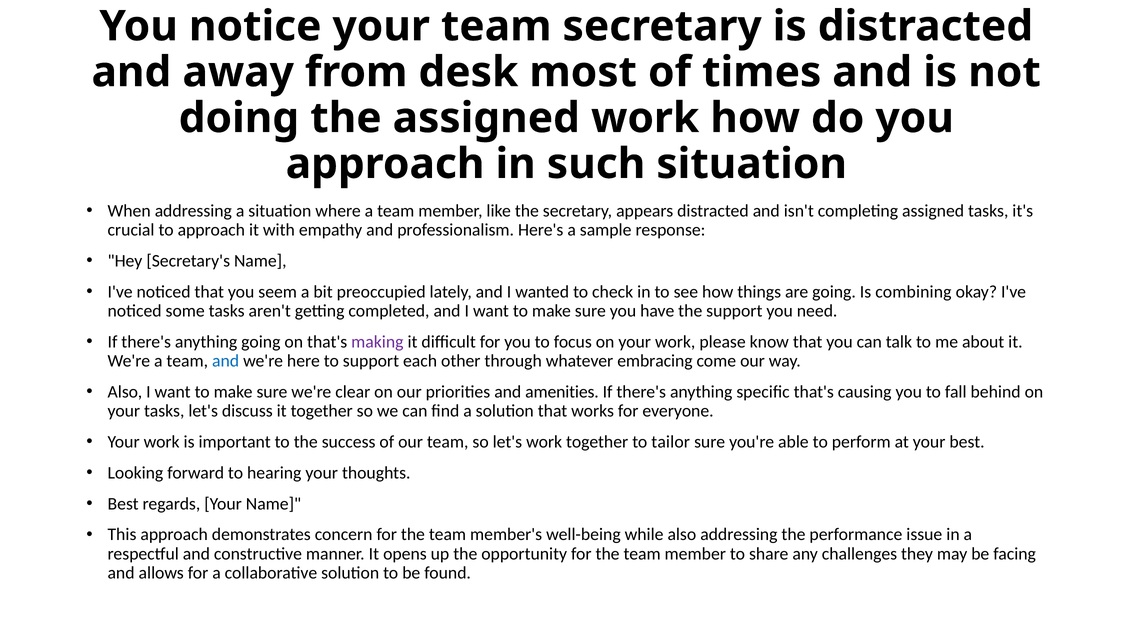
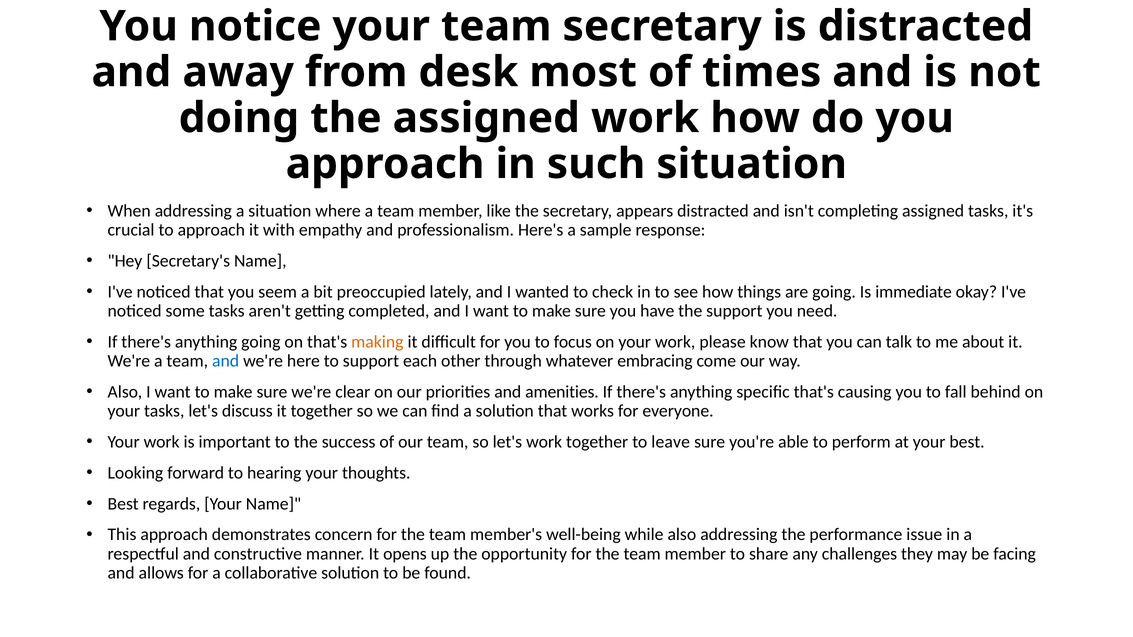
combining: combining -> immediate (914, 292)
making colour: purple -> orange (377, 342)
tailor: tailor -> leave (671, 442)
